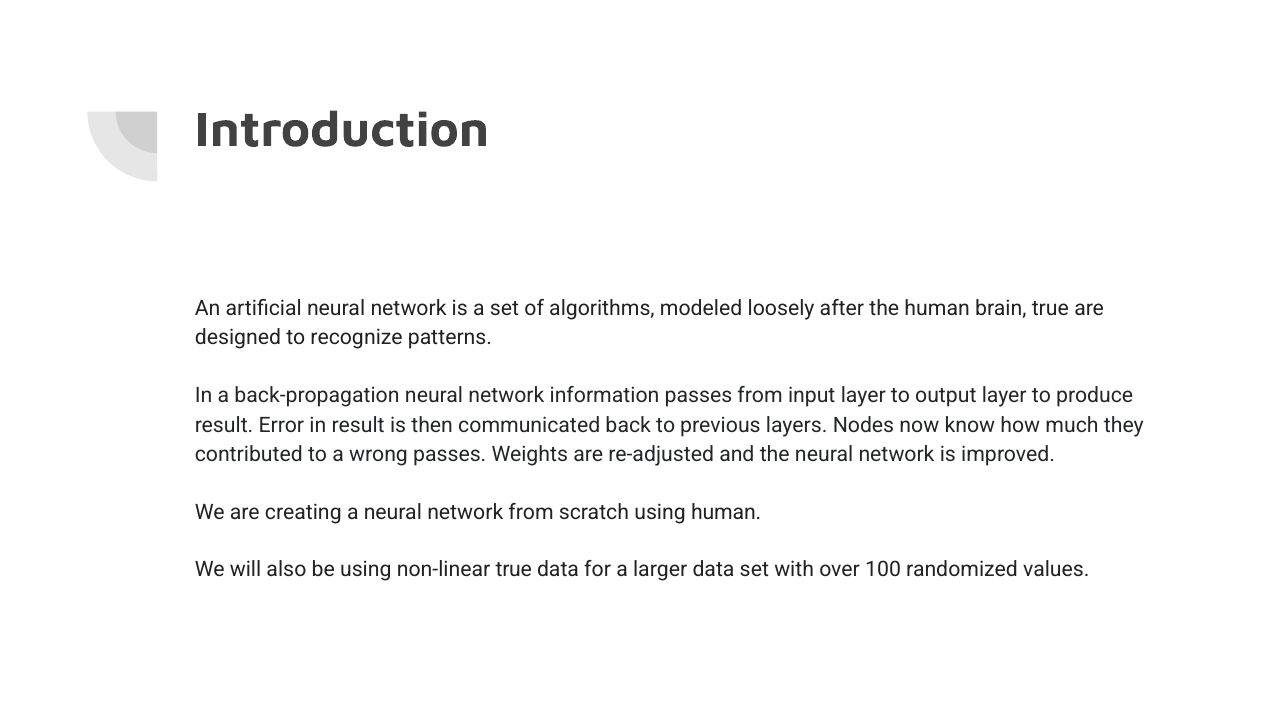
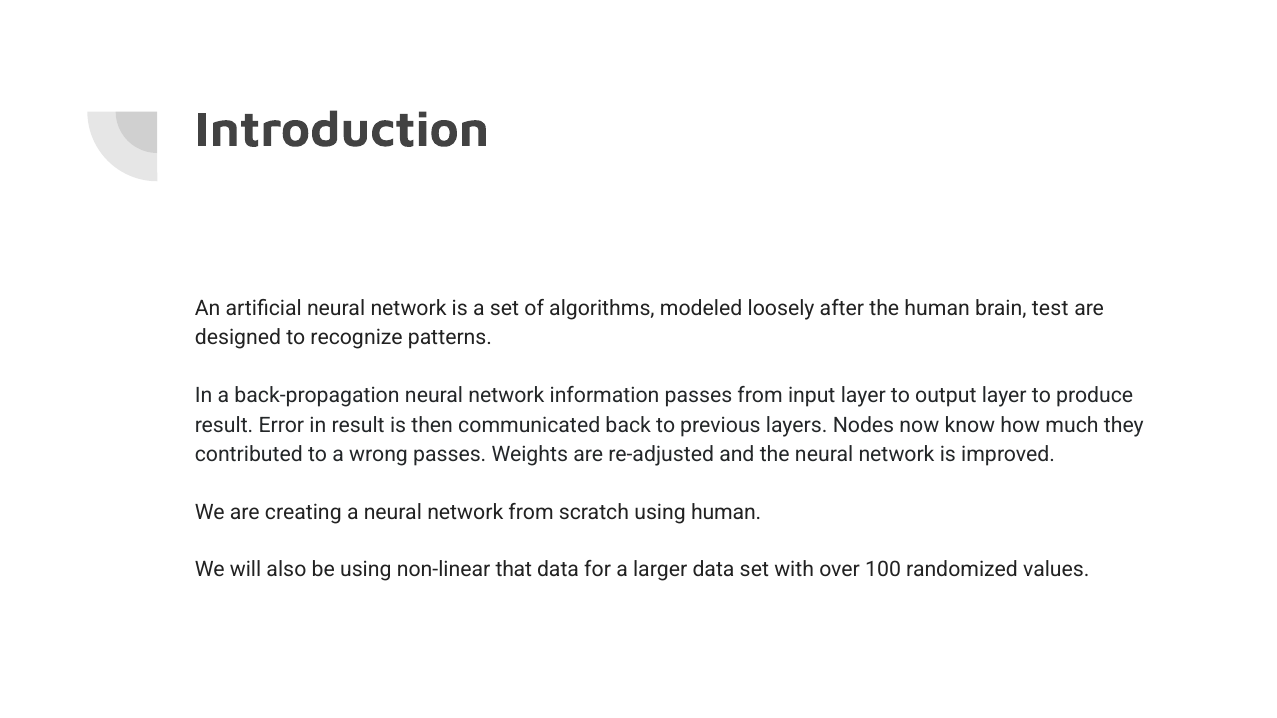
brain true: true -> test (1050, 309)
non-linear true: true -> that (514, 570)
